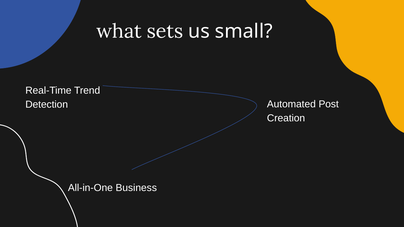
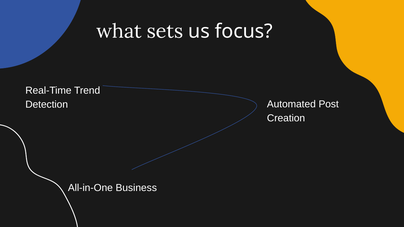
small: small -> focus (244, 31)
